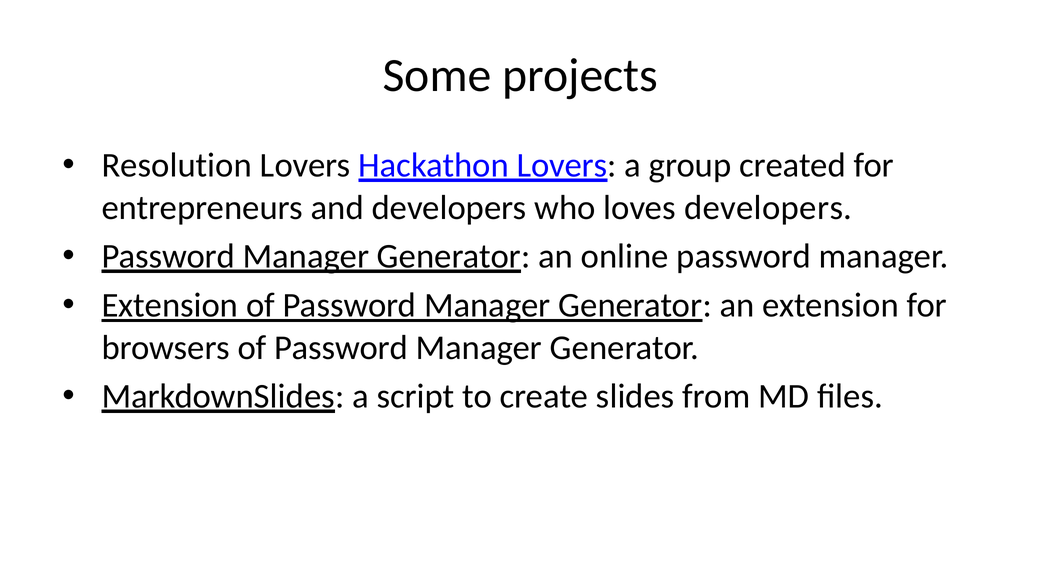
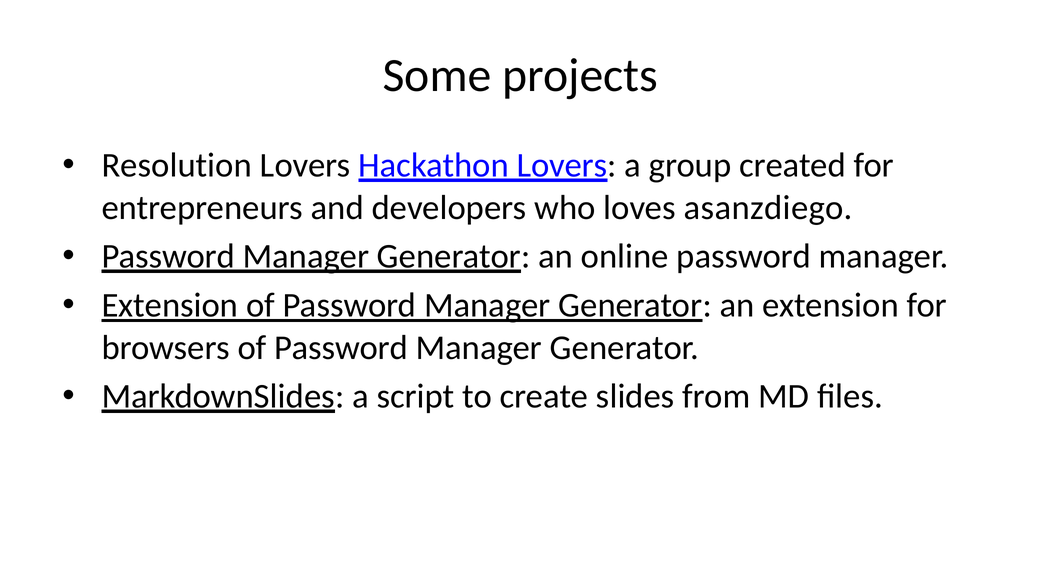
loves developers: developers -> asanzdiego (768, 207)
